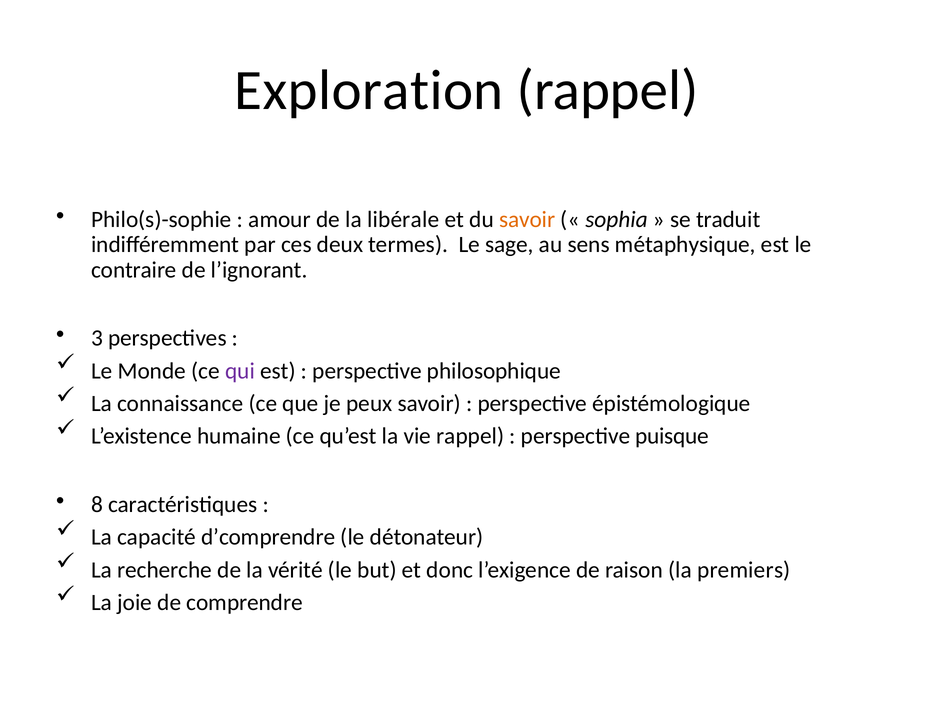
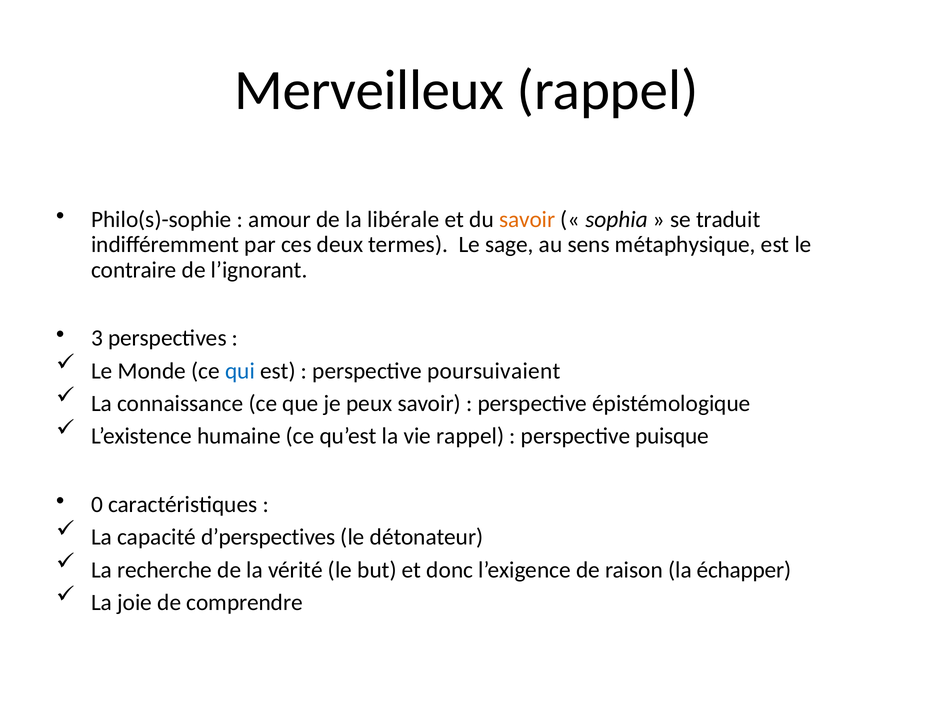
Exploration: Exploration -> Merveilleux (369, 90)
qui colour: purple -> blue (240, 371)
philosophique: philosophique -> poursuivaient (494, 371)
8: 8 -> 0 (97, 504)
d’comprendre: d’comprendre -> d’perspectives (268, 537)
premiers: premiers -> échapper (744, 569)
